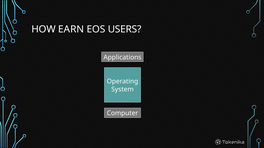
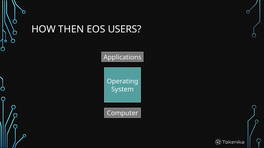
EARN: EARN -> THEN (71, 29)
